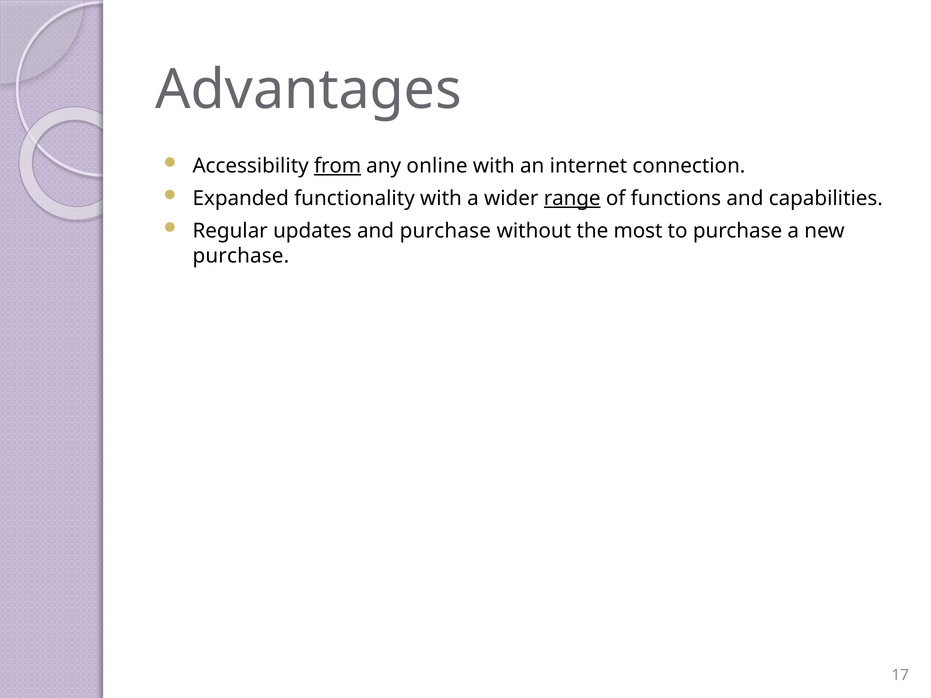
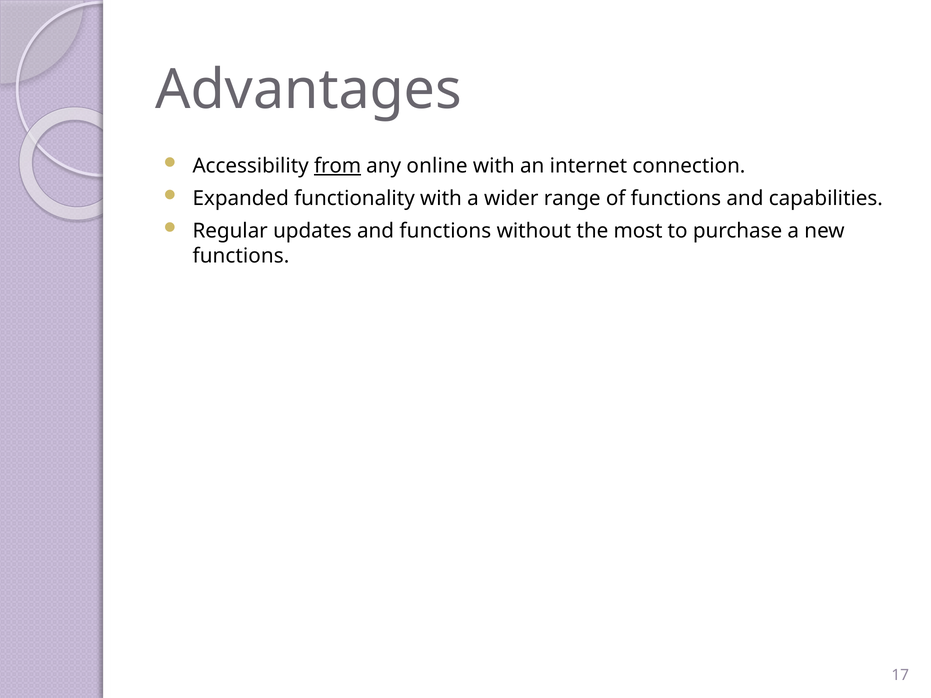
range underline: present -> none (572, 198)
and purchase: purchase -> functions (445, 231)
purchase: purchase -> functions (241, 256)
